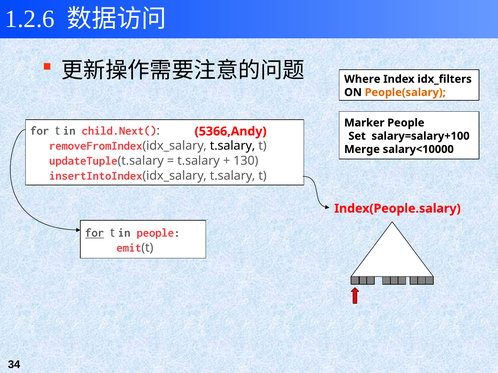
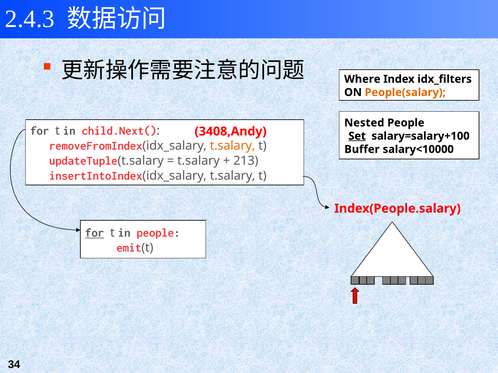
1.2.6: 1.2.6 -> 2.4.3 (30, 19)
Marker: Marker -> Nested (364, 123)
5366,Andy: 5366,Andy -> 3408,Andy (231, 132)
Set underline: none -> present (357, 136)
t.salary colour: black -> orange (233, 146)
Merge: Merge -> Buffer (362, 149)
130: 130 -> 213 (246, 161)
